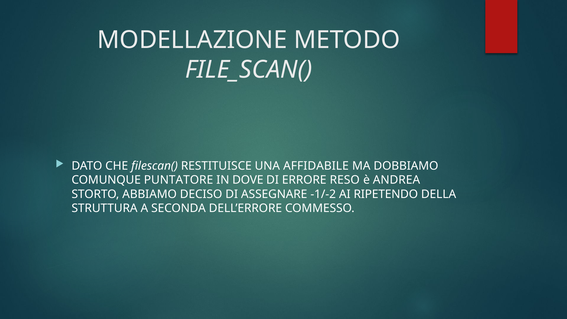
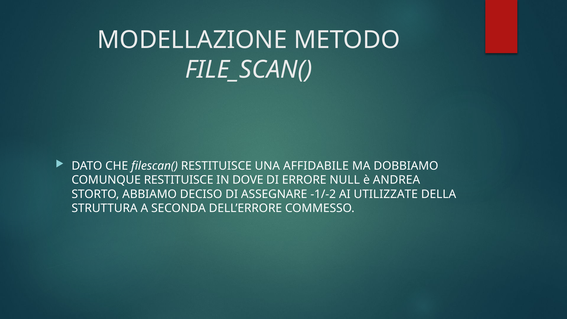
COMUNQUE PUNTATORE: PUNTATORE -> RESTITUISCE (179, 180)
RESO: RESO -> NULL (345, 180)
RIPETENDO: RIPETENDO -> UTILIZZATE (386, 194)
